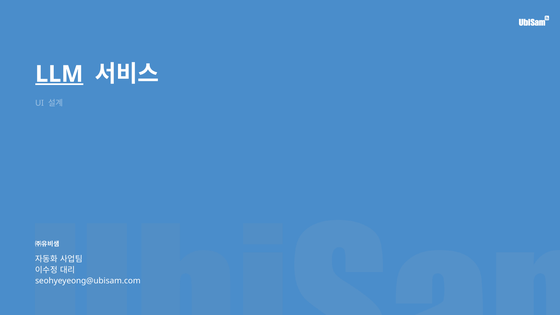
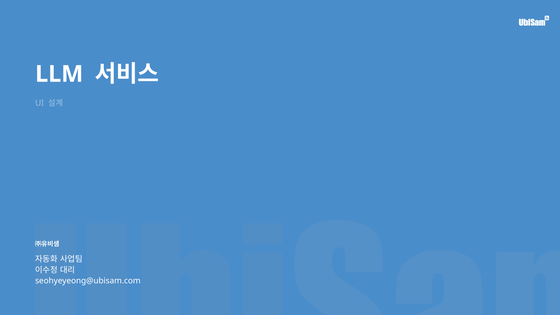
LLM underline: present -> none (59, 74)
